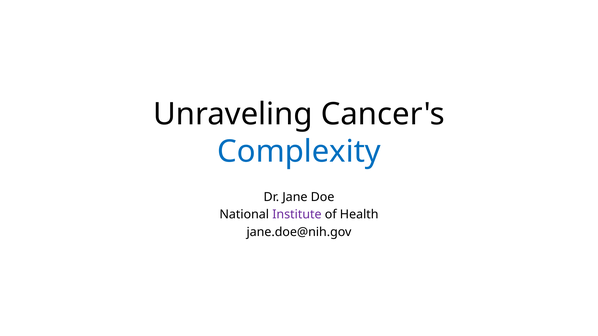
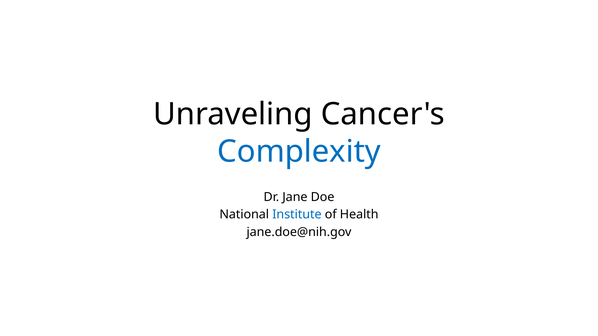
Institute colour: purple -> blue (297, 215)
